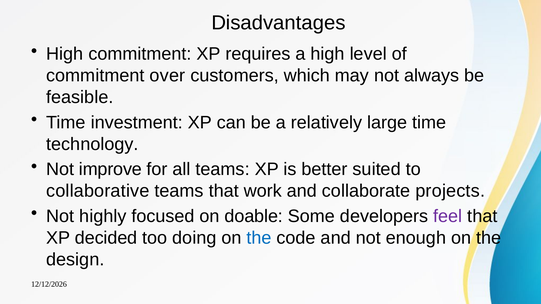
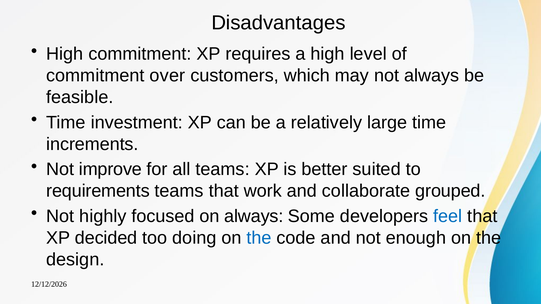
technology: technology -> increments (92, 144)
collaborative: collaborative -> requirements (98, 191)
projects: projects -> grouped (450, 191)
on doable: doable -> always (254, 216)
feel colour: purple -> blue (448, 216)
